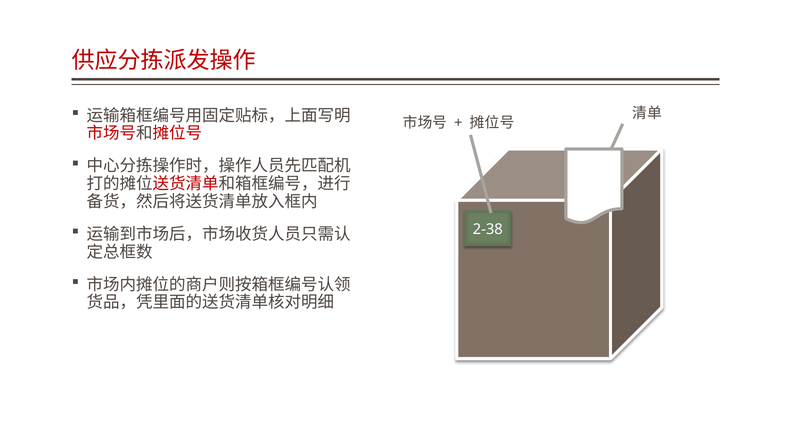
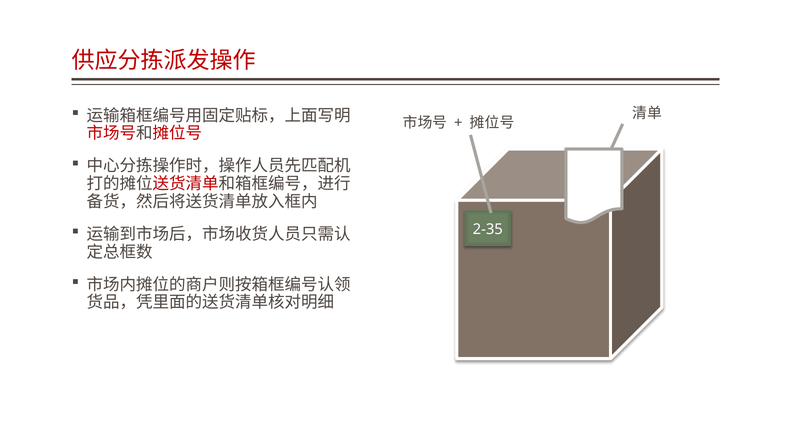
2-38: 2-38 -> 2-35 (488, 229)
